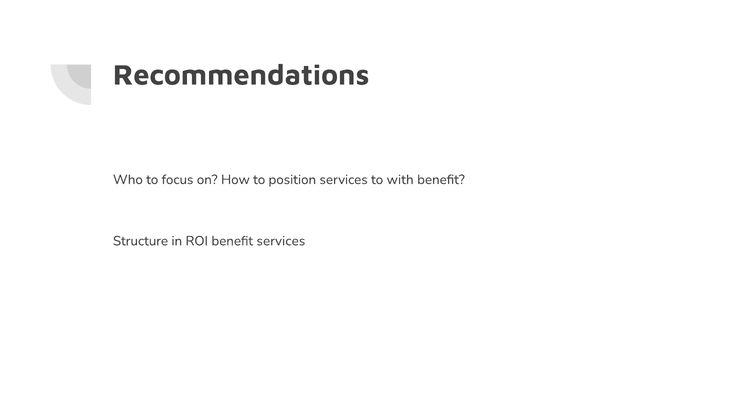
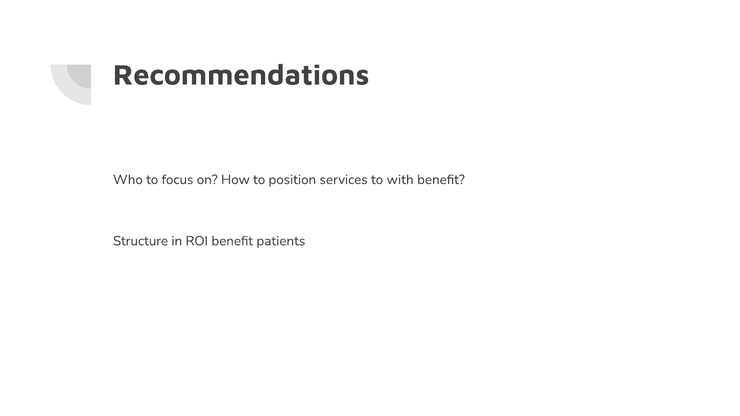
benefit services: services -> patients (281, 241)
